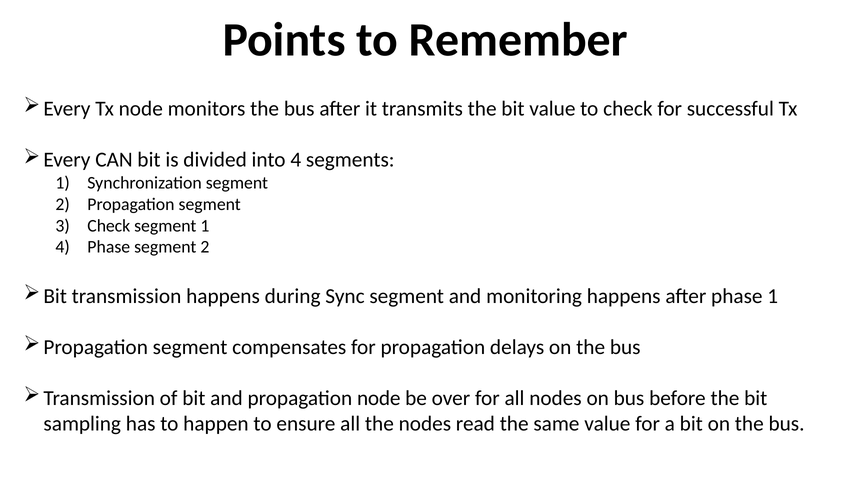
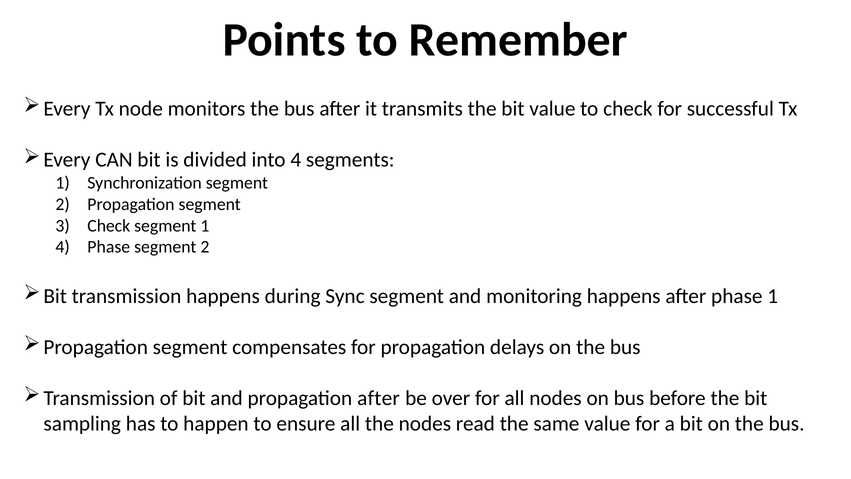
propagation node: node -> after (379, 398)
